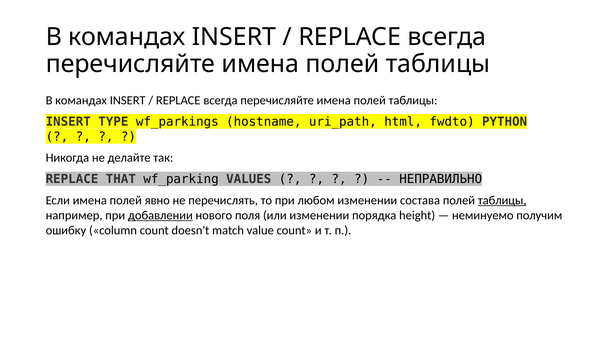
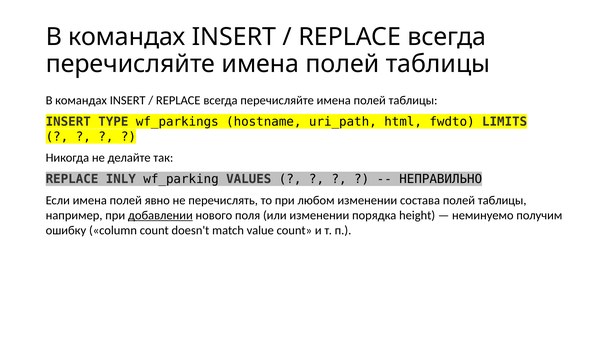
PYTHON: PYTHON -> LIMITS (505, 122)
THAT: THAT -> INLY (121, 179)
таблицы underline: present -> none (502, 200)
